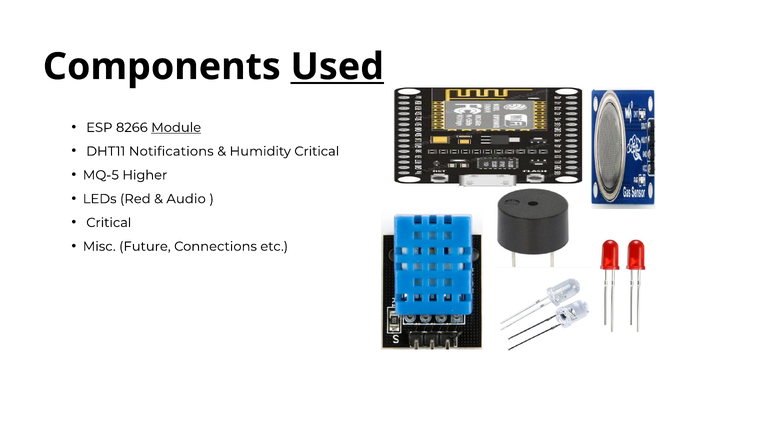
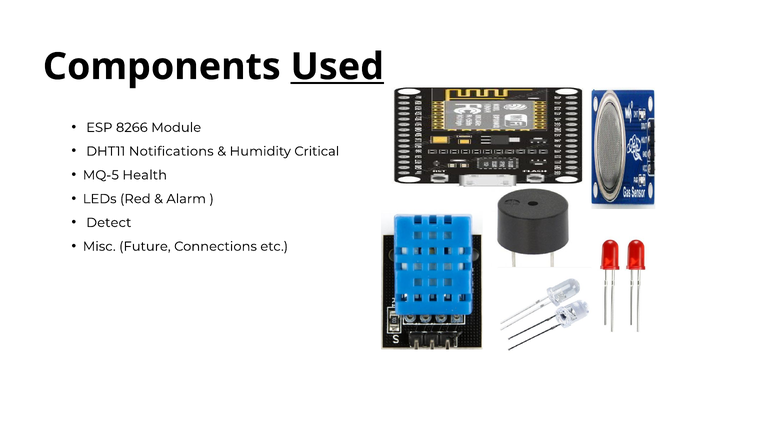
Module underline: present -> none (176, 127)
Higher: Higher -> Health (145, 175)
Audio: Audio -> Alarm (186, 199)
Critical: Critical -> Detect (109, 222)
